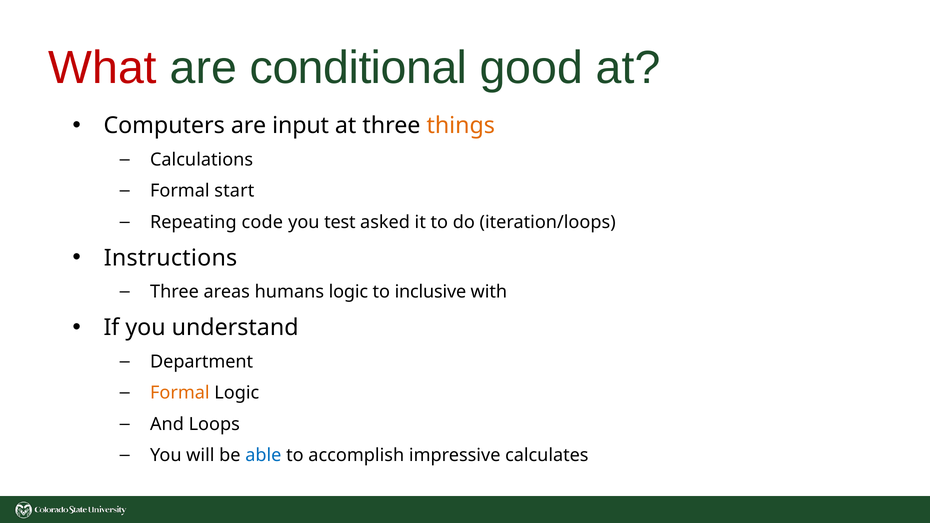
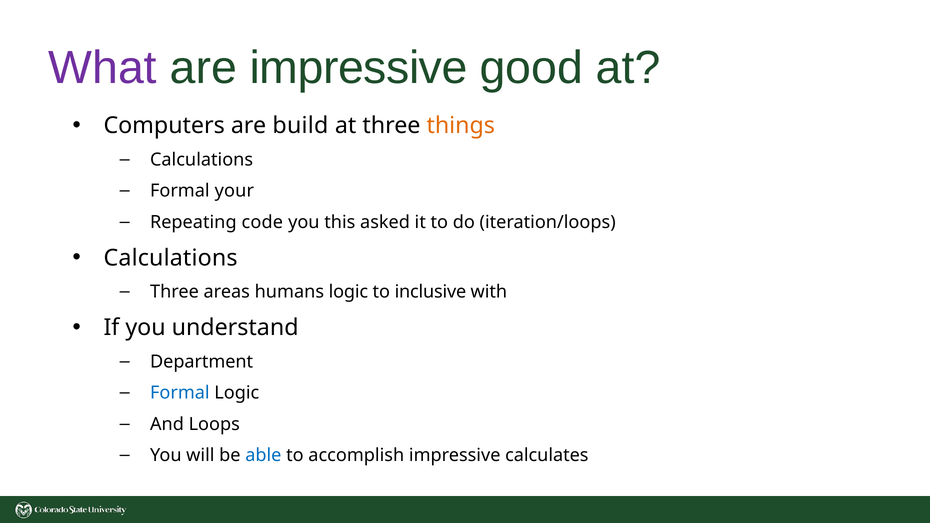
What colour: red -> purple (103, 68)
are conditional: conditional -> impressive (359, 68)
input: input -> build (300, 126)
start: start -> your (234, 191)
test: test -> this (340, 222)
Instructions: Instructions -> Calculations (171, 258)
Formal colour: orange -> blue (180, 393)
